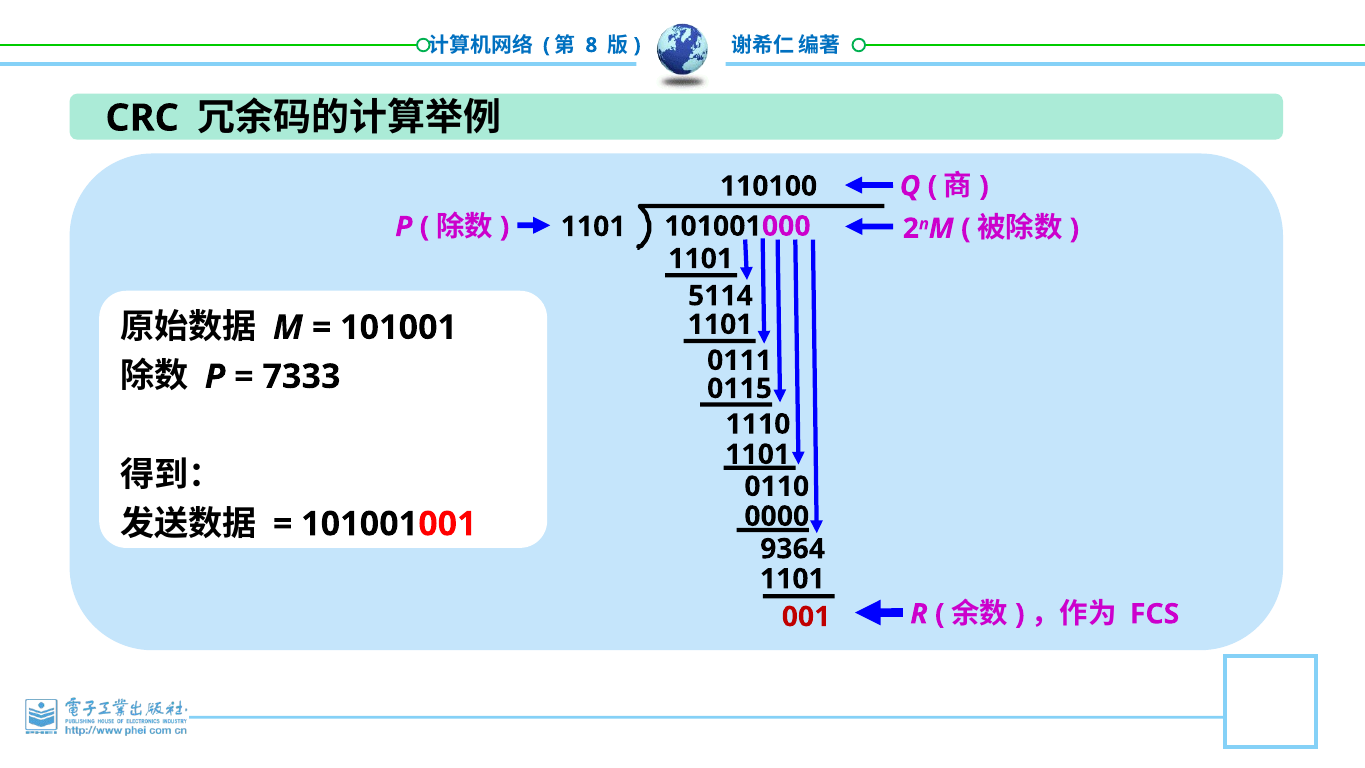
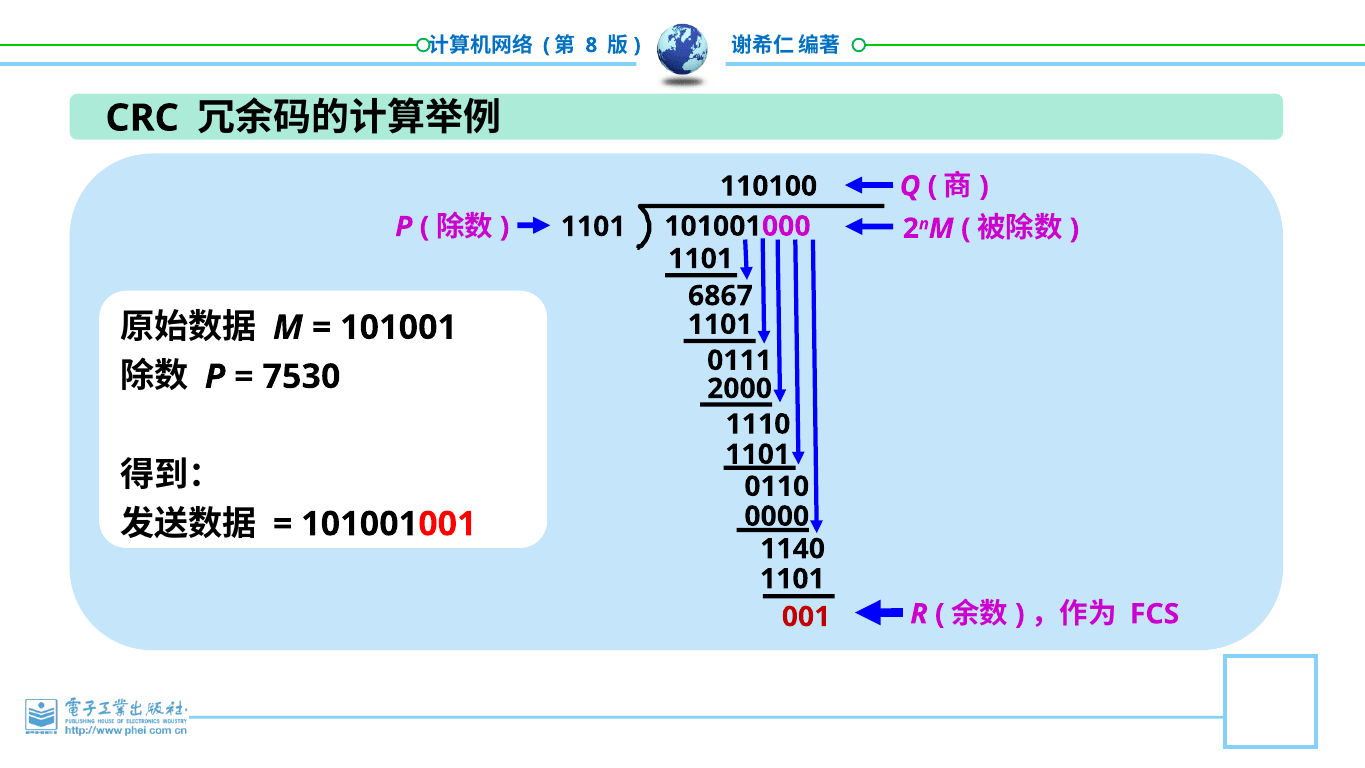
5114: 5114 -> 6867 (720, 296)
7333: 7333 -> 7530 (301, 377)
0115: 0115 -> 2000 (740, 389)
9364: 9364 -> 1140 (793, 549)
